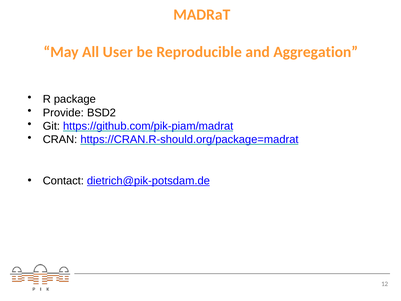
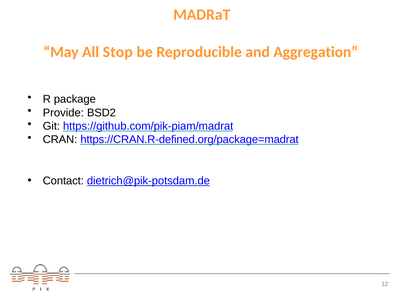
User: User -> Stop (118, 52)
https://CRAN.R-should.org/package=madrat: https://CRAN.R-should.org/package=madrat -> https://CRAN.R-defined.org/package=madrat (190, 139)
